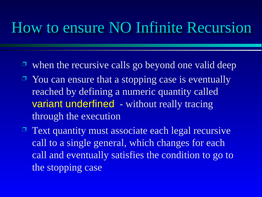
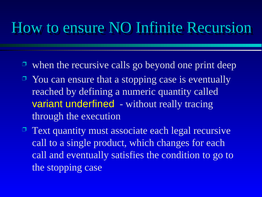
valid: valid -> print (205, 65)
general: general -> product (110, 142)
